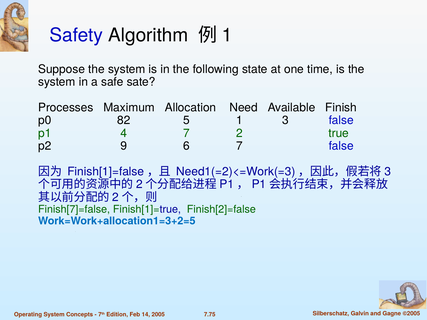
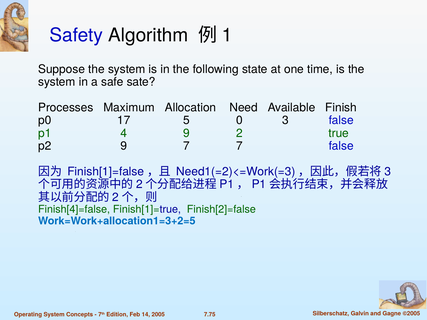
82: 82 -> 17 (124, 120)
1: 1 -> 0 (239, 120)
4 7: 7 -> 9 (187, 133)
9 6: 6 -> 7 (187, 146)
Finish[7]=false: Finish[7]=false -> Finish[4]=false (74, 209)
